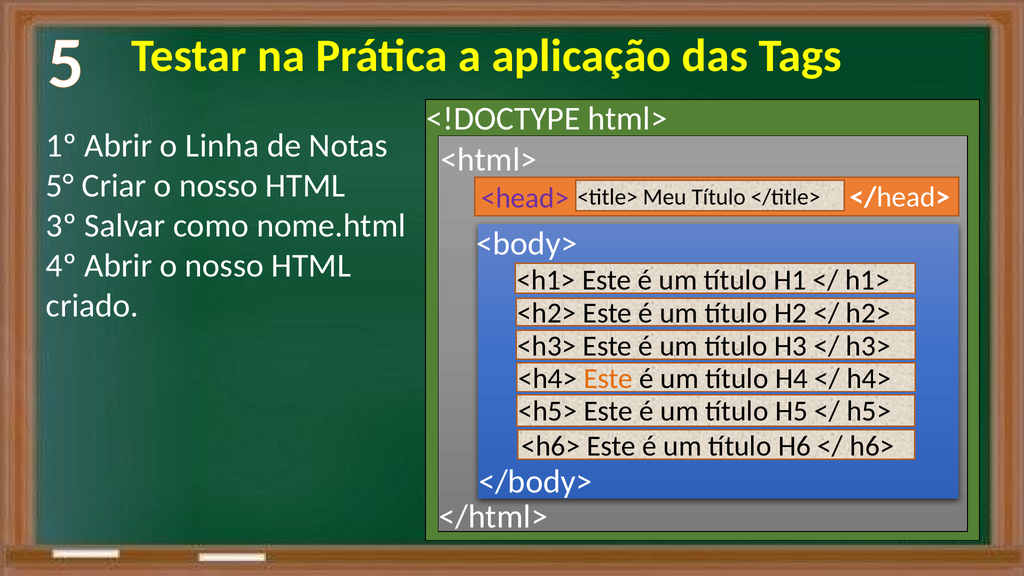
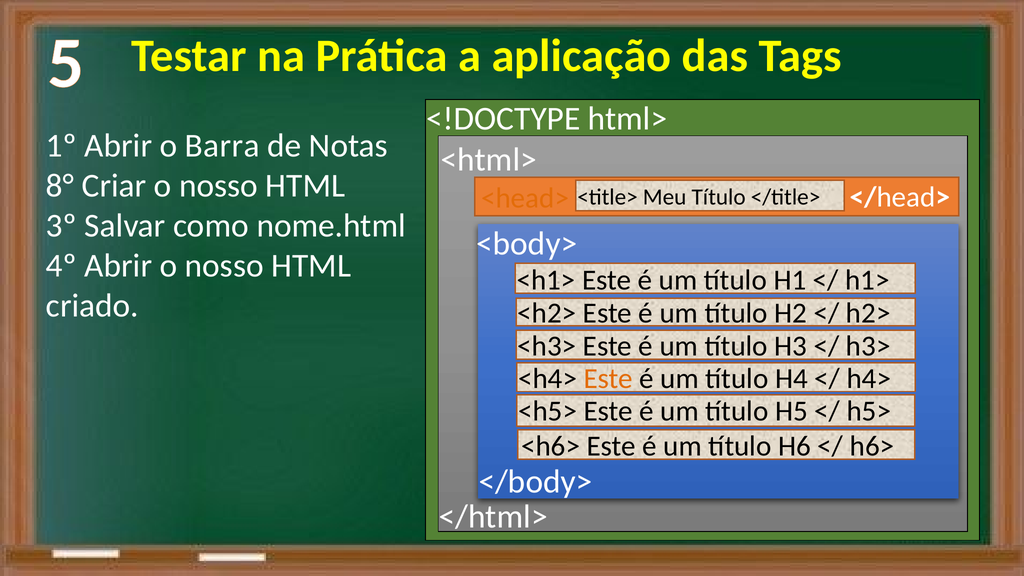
Linha: Linha -> Barra (222, 146)
5°: 5° -> 8° (60, 186)
<head> colour: purple -> orange (525, 198)
